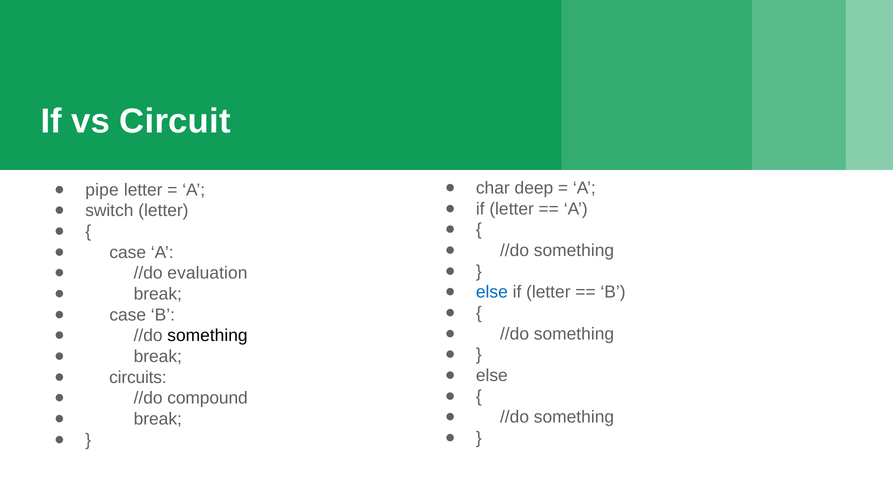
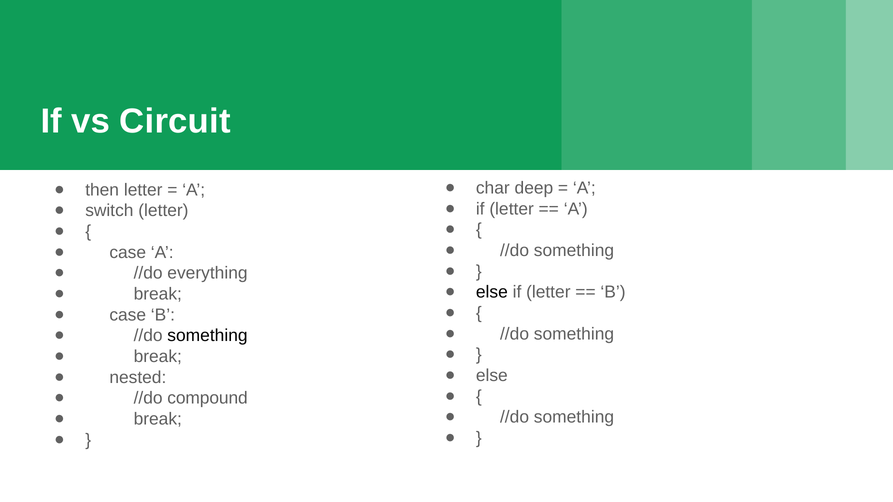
pipe: pipe -> then (102, 190)
evaluation: evaluation -> everything (207, 273)
else colour: blue -> black (492, 292)
circuits: circuits -> nested (138, 378)
